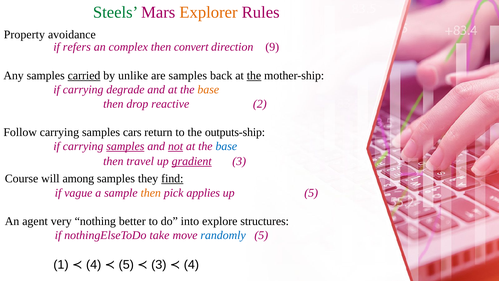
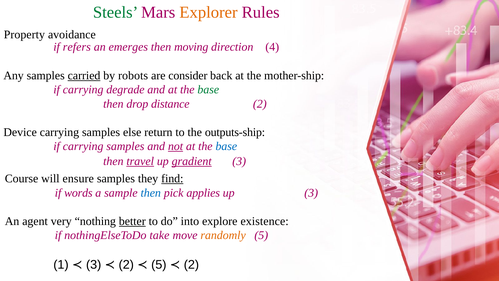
complex: complex -> emerges (128, 47)
convert: convert -> moving (191, 47)
9: 9 -> 4 (272, 47)
unlike: unlike -> robots (133, 75)
are samples: samples -> consider (188, 75)
the underline: present -> none (254, 75)
base colour: orange -> green (208, 90)
reactive: reactive -> distance (170, 104)
Follow: Follow -> Device (20, 132)
cars: cars -> else (132, 132)
samples underline: present -> none (125, 146)
travel underline: none -> present (140, 161)
among: among -> ensure (78, 178)
vague: vague -> words (78, 193)
then colour: orange -> blue (151, 193)
up 5: 5 -> 3 (311, 193)
better underline: none -> present (132, 221)
structures: structures -> existence (265, 221)
randomly colour: blue -> orange (223, 235)
4: 4 -> 3 (94, 264)
5: 5 -> 2 (126, 264)
3: 3 -> 5 (159, 264)
4: 4 -> 2 (191, 264)
